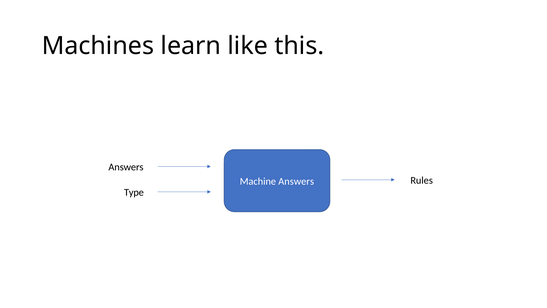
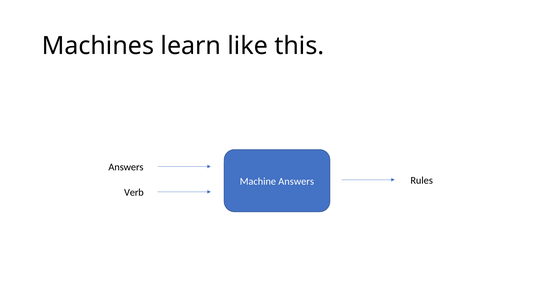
Type: Type -> Verb (134, 192)
